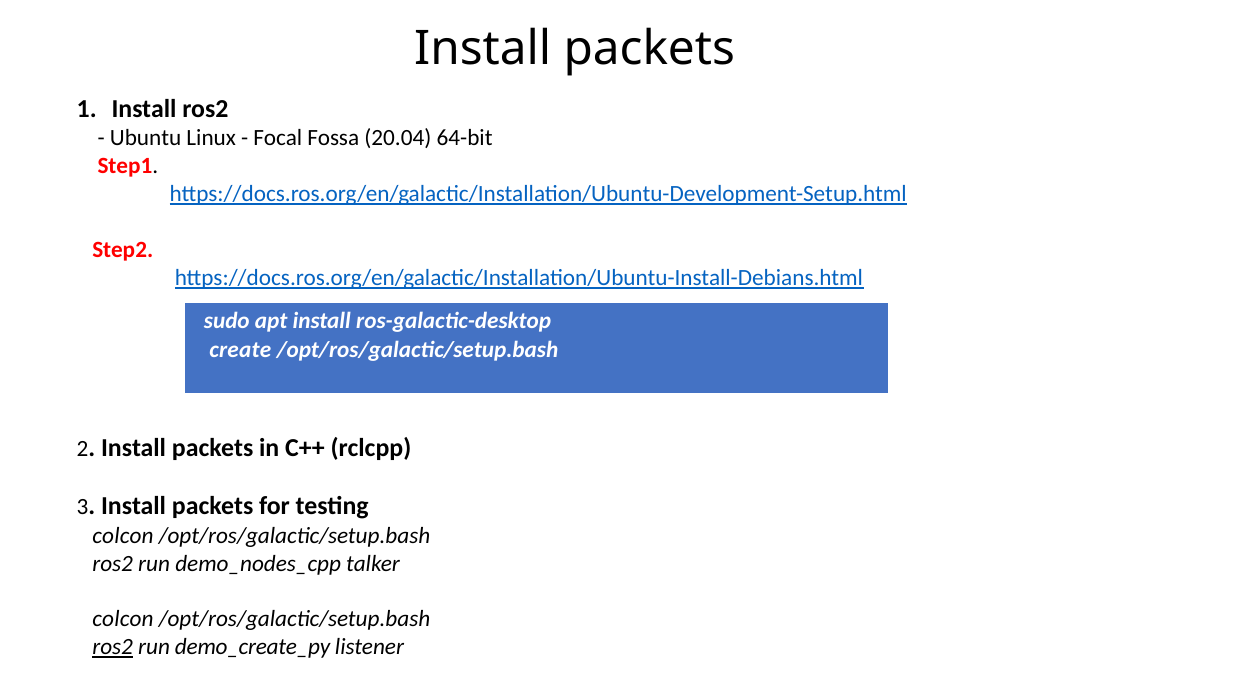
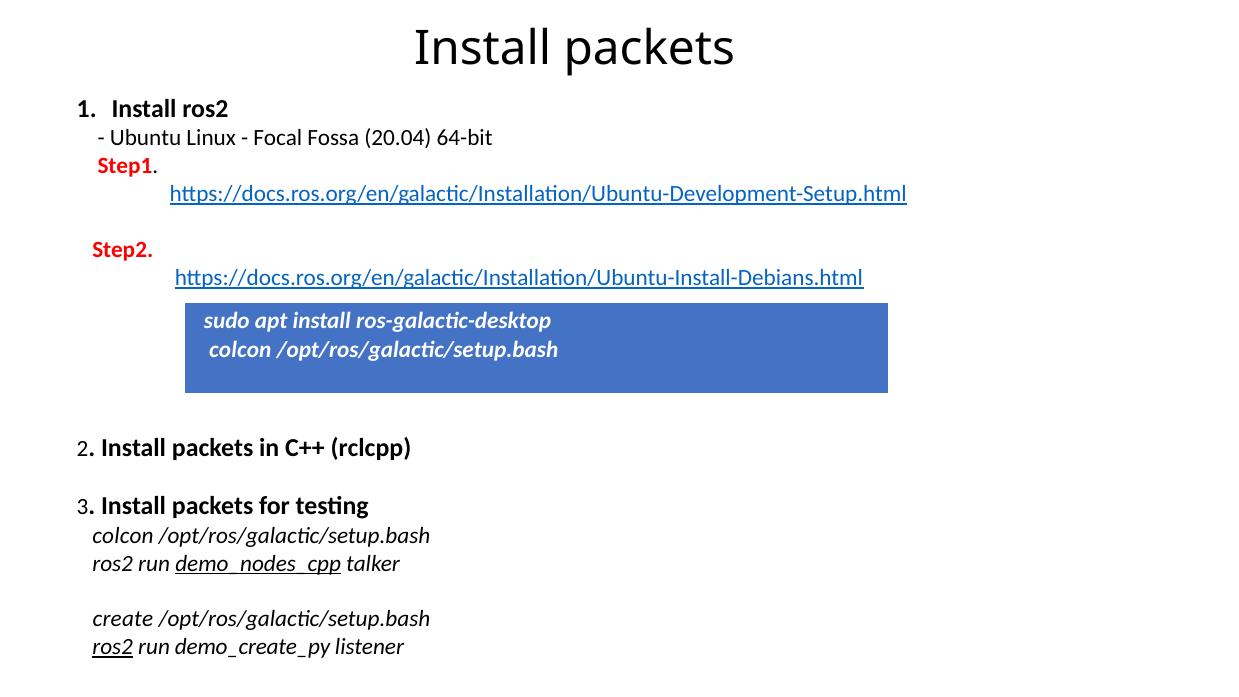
create: create -> colcon (240, 349)
demo_nodes_cpp underline: none -> present (258, 563)
colcon: colcon -> create (123, 619)
